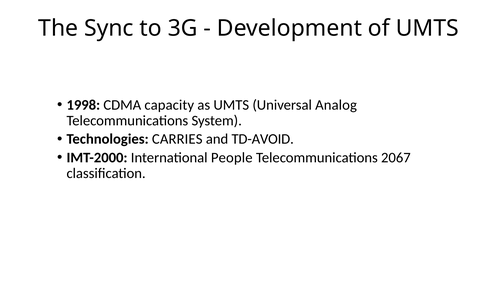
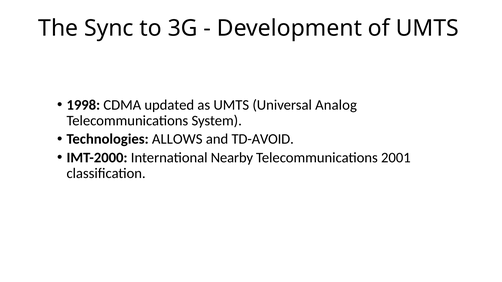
capacity: capacity -> updated (169, 105)
CARRIES: CARRIES -> ALLOWS (177, 139)
People: People -> Nearby (232, 158)
2067: 2067 -> 2001 (396, 158)
